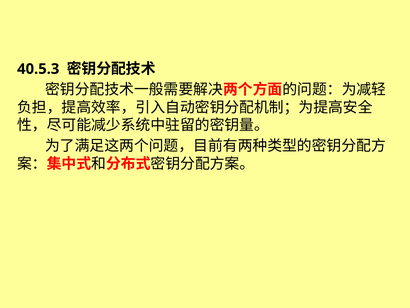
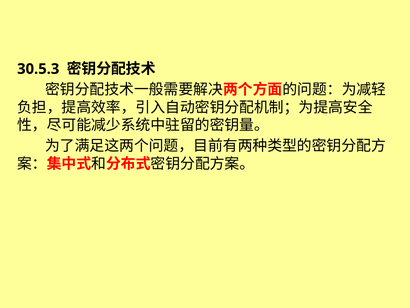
40.5.3: 40.5.3 -> 30.5.3 (38, 69)
